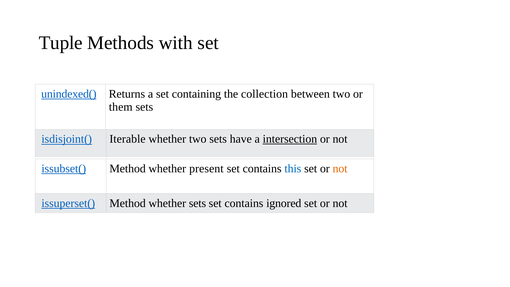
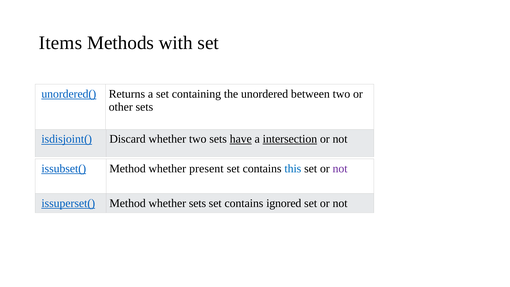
Tuple: Tuple -> Items (61, 43)
unindexed(: unindexed( -> unordered( (69, 94)
collection: collection -> unordered (265, 94)
them: them -> other (121, 107)
Iterable: Iterable -> Discard (128, 139)
have underline: none -> present (241, 139)
not colour: orange -> purple (340, 168)
